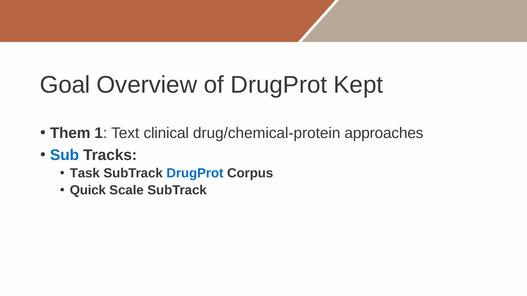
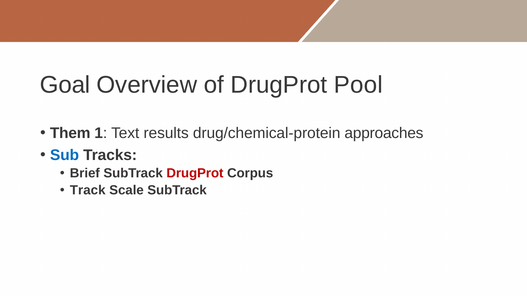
Kept: Kept -> Pool (358, 85)
clinical: clinical -> results (166, 133)
Task: Task -> Brief (85, 174)
DrugProt colour: blue -> red (195, 174)
Quick: Quick -> Track (88, 191)
